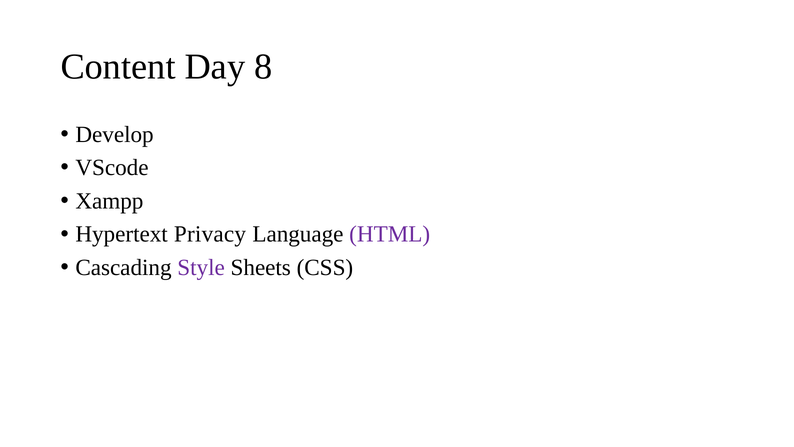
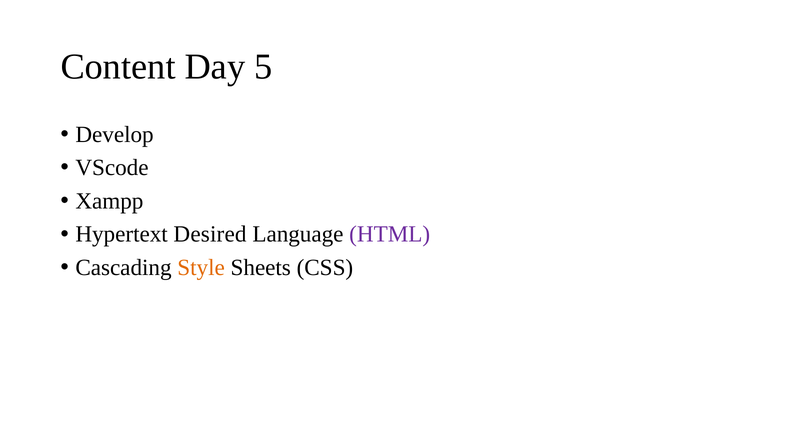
8: 8 -> 5 (264, 67)
Privacy: Privacy -> Desired (210, 234)
Style colour: purple -> orange (201, 267)
